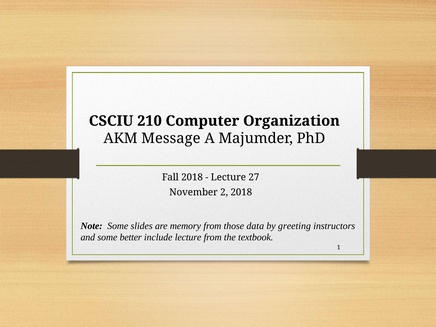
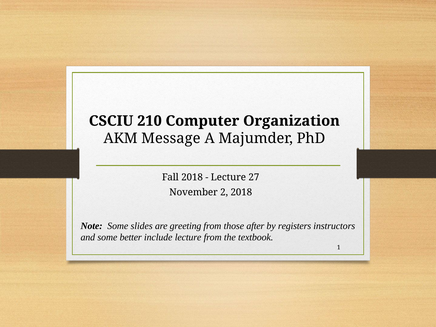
memory: memory -> greeting (186, 226)
data: data -> after (255, 226)
greeting: greeting -> registers (295, 226)
